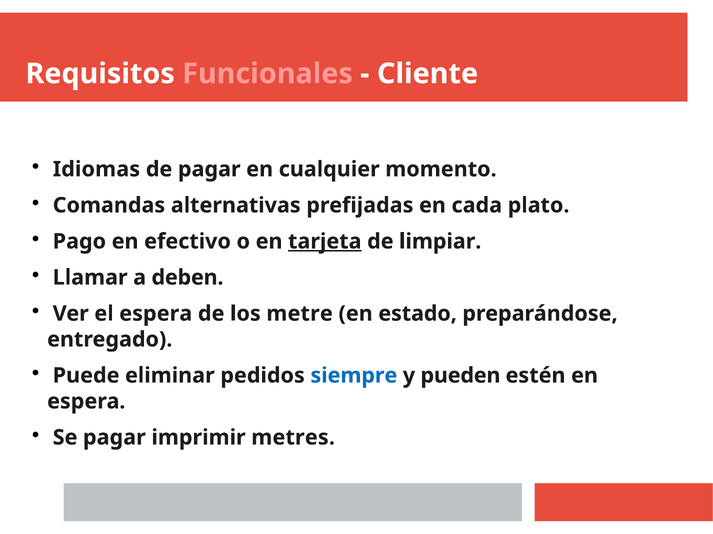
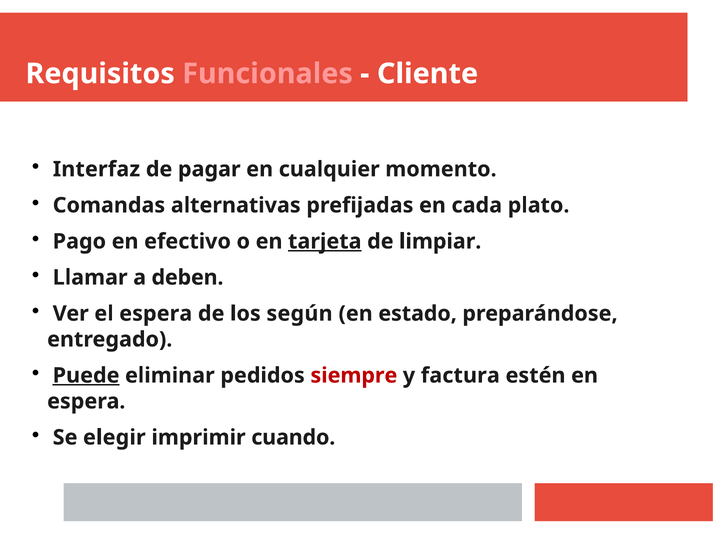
Idiomas: Idiomas -> Interfaz (96, 169)
metre: metre -> según (300, 314)
Puede underline: none -> present (86, 376)
siempre colour: blue -> red (354, 376)
pueden: pueden -> factura (460, 376)
Se pagar: pagar -> elegir (114, 438)
metres: metres -> cuando (293, 438)
